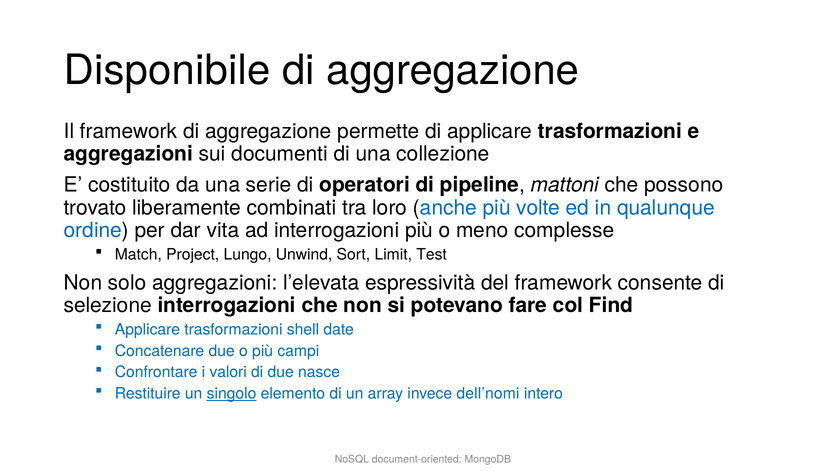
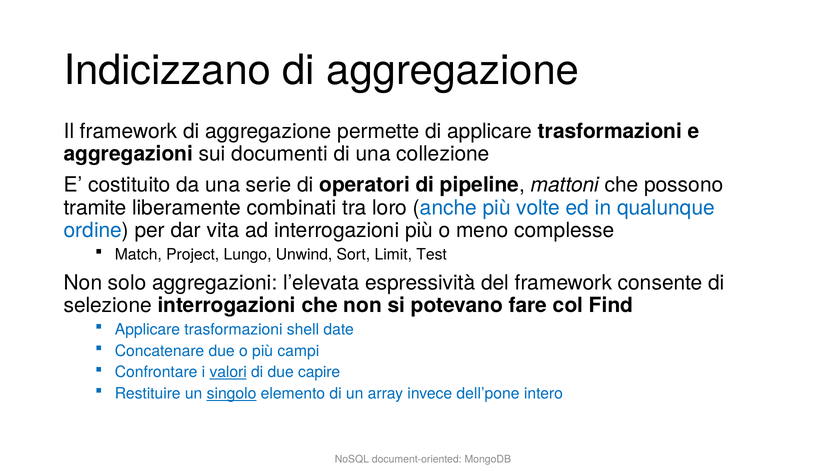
Disponibile: Disponibile -> Indicizzano (167, 70)
trovato: trovato -> tramite (95, 208)
valori underline: none -> present (228, 372)
nasce: nasce -> capire (319, 372)
dell’nomi: dell’nomi -> dell’pone (488, 393)
